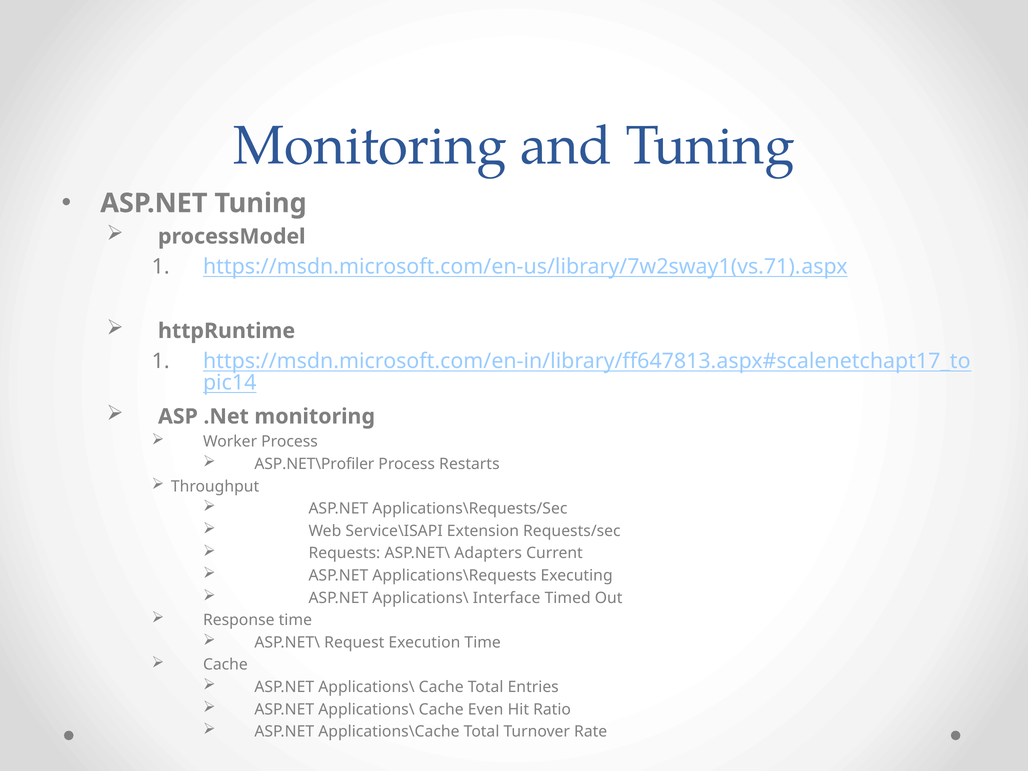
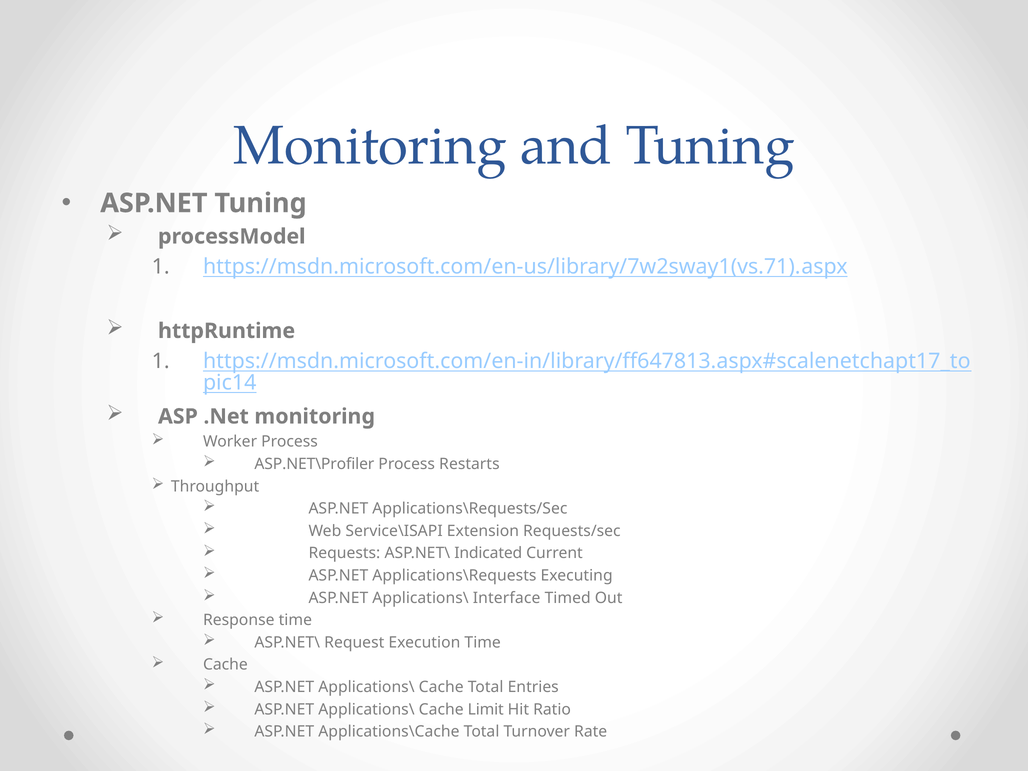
Adapters: Adapters -> Indicated (488, 553)
Even: Even -> Limit (486, 709)
